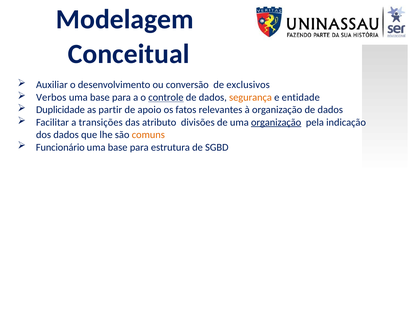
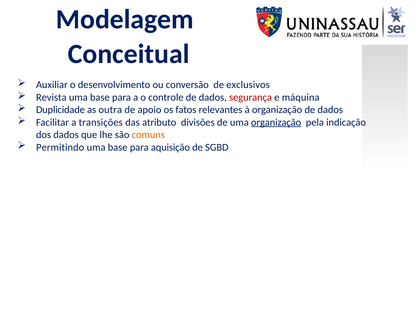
Verbos: Verbos -> Revista (51, 97)
controle underline: present -> none (166, 97)
segurança colour: orange -> red (251, 97)
entidade: entidade -> máquina (301, 97)
partir: partir -> outra (110, 110)
Funcionário: Funcionário -> Permitindo (60, 147)
estrutura: estrutura -> aquisição (170, 147)
